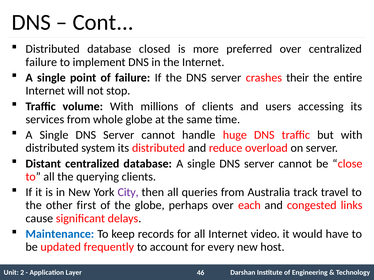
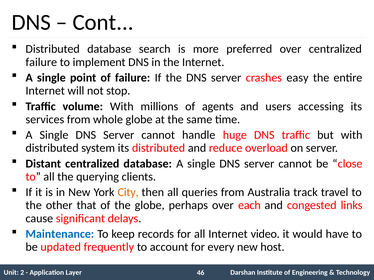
closed: closed -> search (155, 49)
their: their -> easy (297, 78)
of clients: clients -> agents (218, 107)
City colour: purple -> orange (128, 193)
first: first -> that (86, 206)
